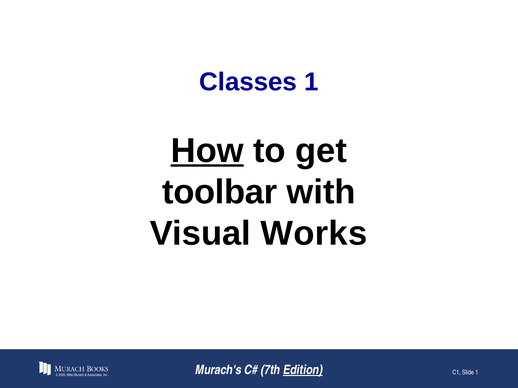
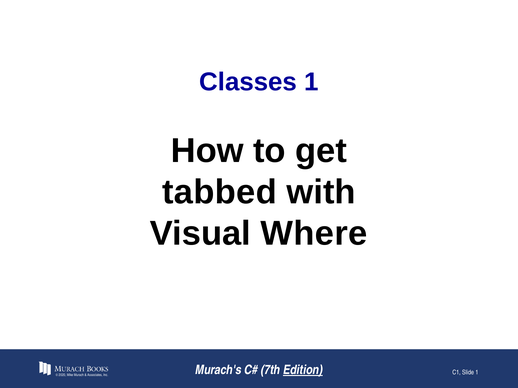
How underline: present -> none (207, 151)
toolbar: toolbar -> tabbed (219, 192)
Works: Works -> Where (314, 234)
